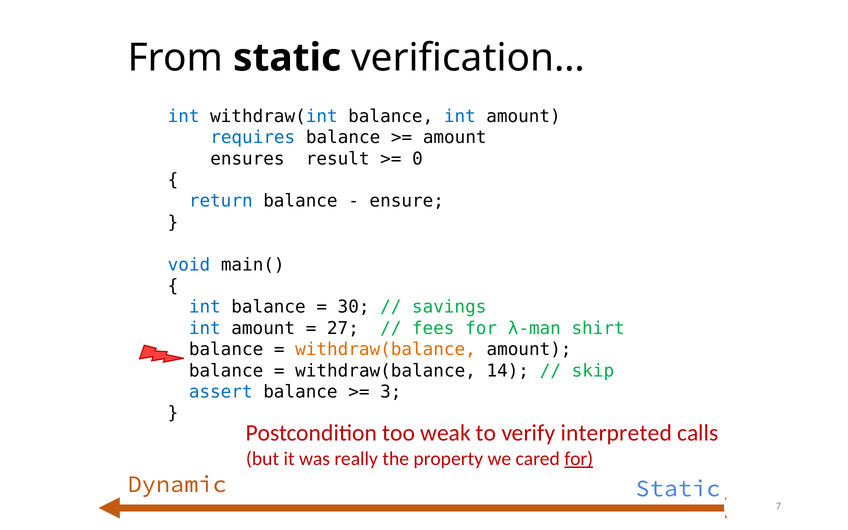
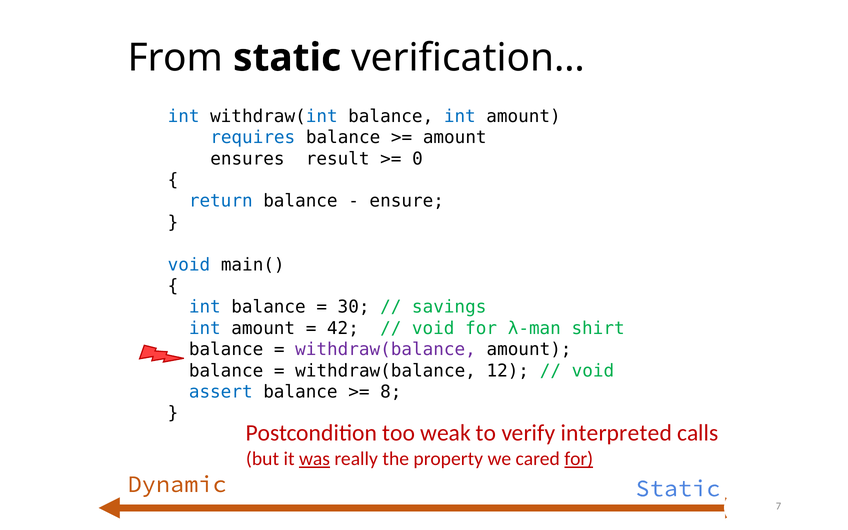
27: 27 -> 42 (343, 328)
fees: fees -> void (433, 328)
withdraw(balance colour: orange -> purple (385, 349)
14: 14 -> 12 (508, 371)
skip: skip -> void (593, 371)
3: 3 -> 8 (391, 392)
was underline: none -> present (315, 459)
